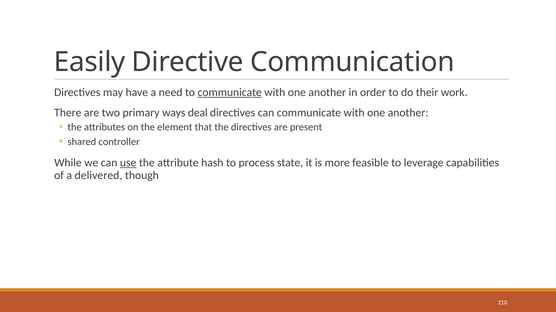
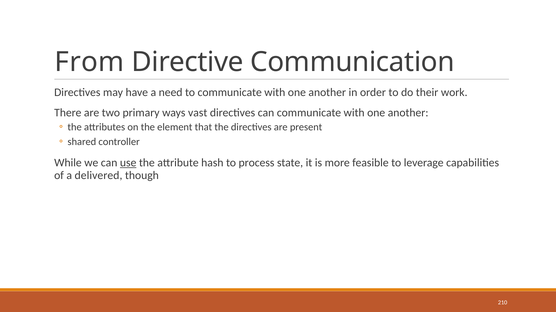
Easily: Easily -> From (89, 62)
communicate underline: present -> none (230, 92)
deal: deal -> vast (198, 113)
